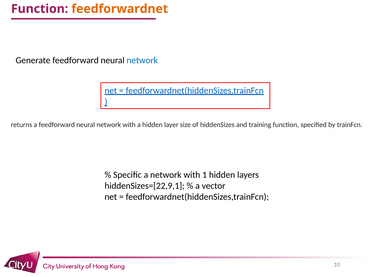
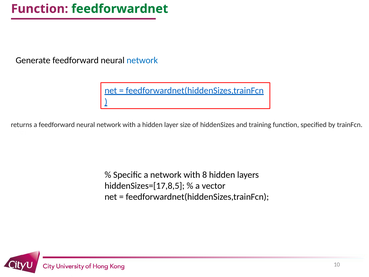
feedforwardnet colour: orange -> green (120, 9)
1: 1 -> 8 (205, 175)
hiddenSizes=[22,9,1: hiddenSizes=[22,9,1 -> hiddenSizes=[17,8,5 (145, 186)
